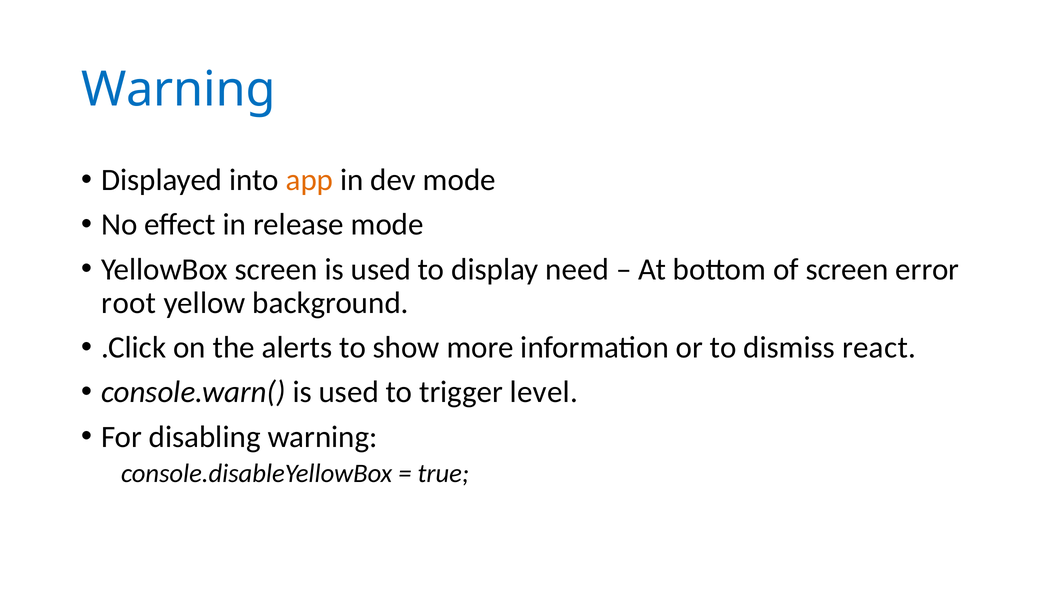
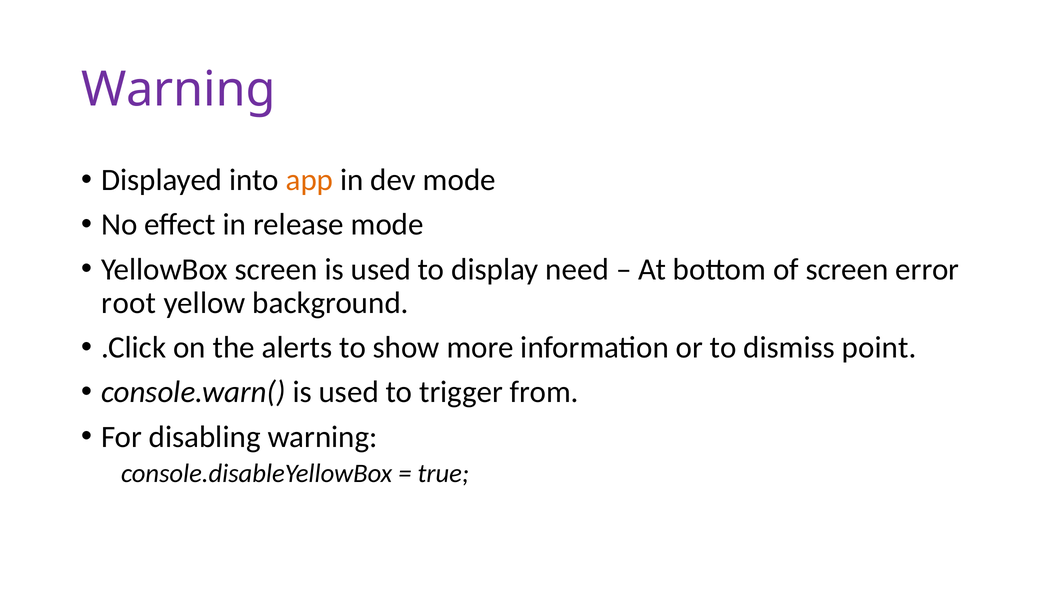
Warning colour: blue -> purple (178, 89)
react: react -> point (879, 347)
level: level -> from (544, 392)
